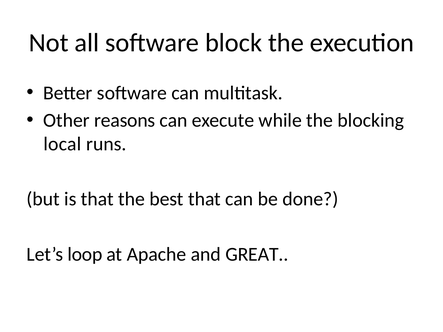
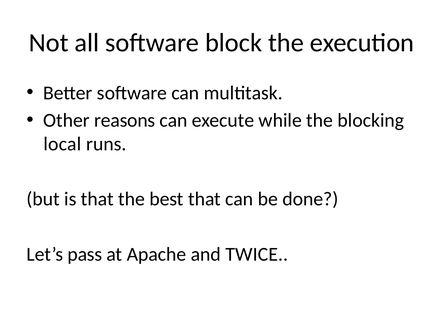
loop: loop -> pass (85, 254)
GREAT: GREAT -> TWICE (257, 254)
